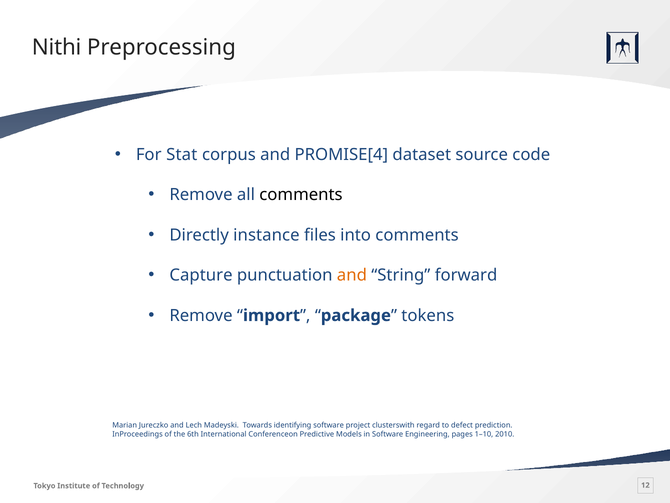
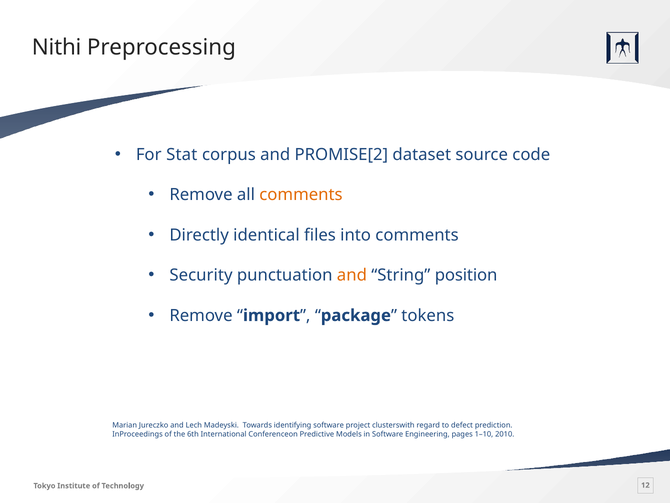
PROMISE[4: PROMISE[4 -> PROMISE[2 (341, 154)
comments colour: black -> orange (301, 195)
instance: instance -> identical (266, 235)
Capture: Capture -> Security (201, 275)
forward: forward -> position (466, 275)
